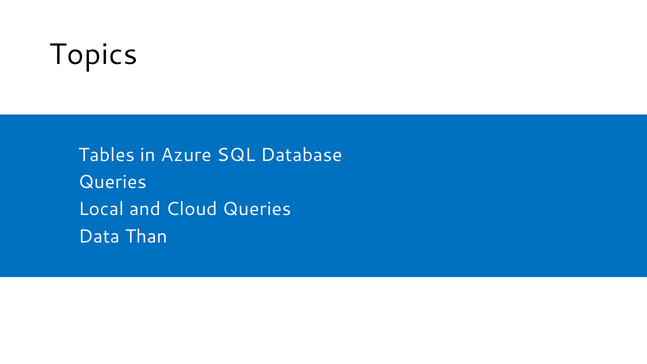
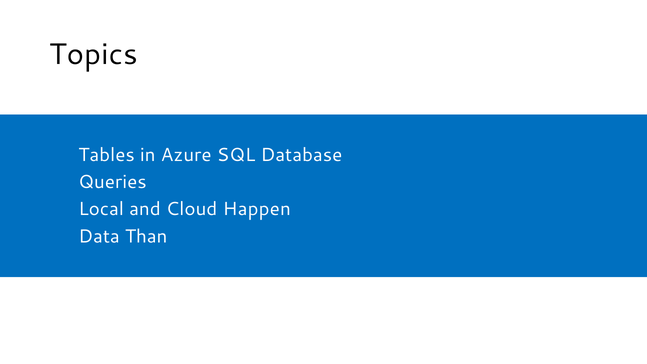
Cloud Queries: Queries -> Happen (257, 209)
